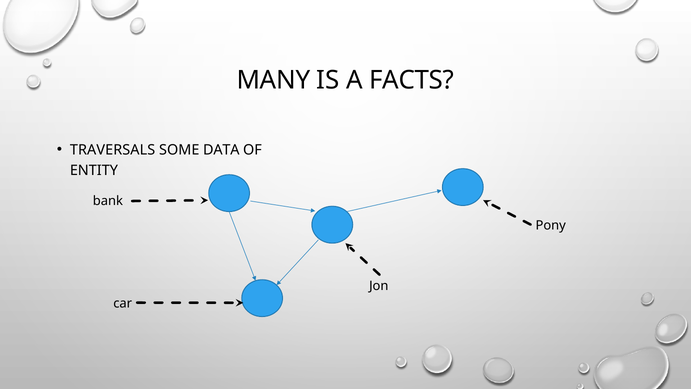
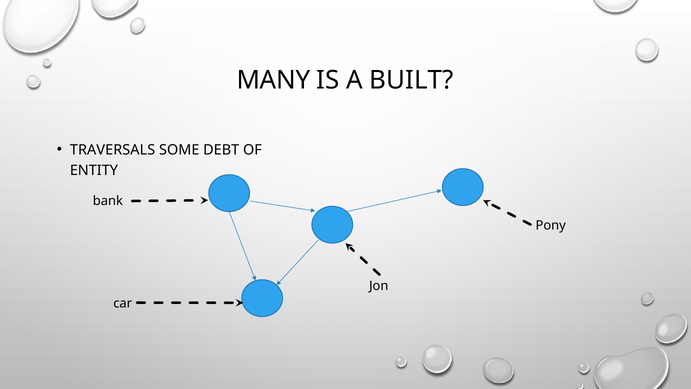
FACTS: FACTS -> BUILT (411, 80)
DATA: DATA -> DEBT (221, 150)
